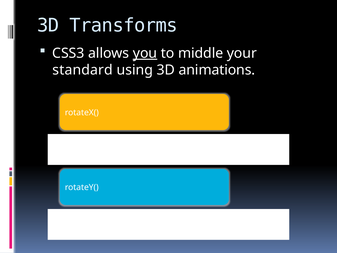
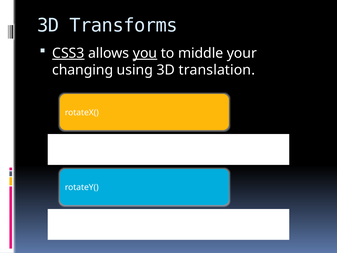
CSS3 underline: none -> present (68, 53)
standard: standard -> changing (83, 70)
animations: animations -> translation (217, 70)
